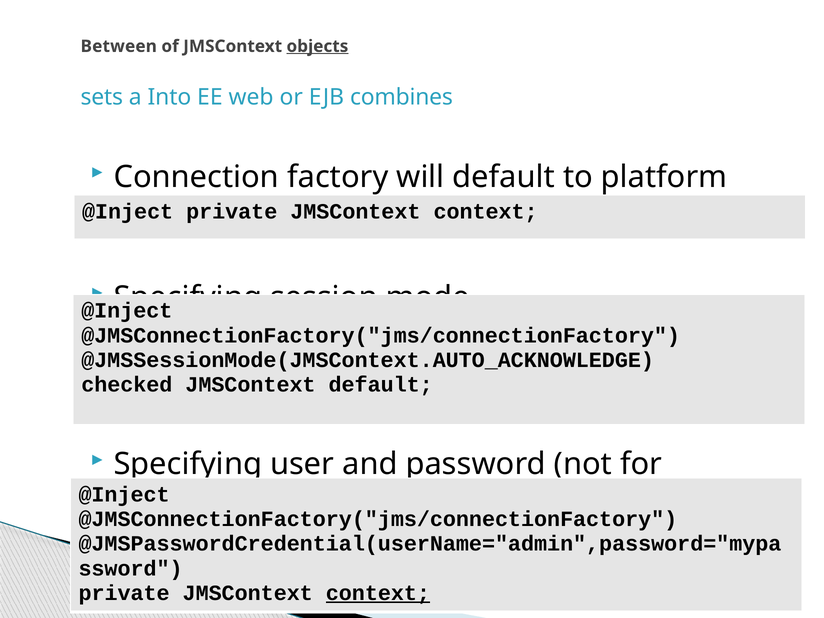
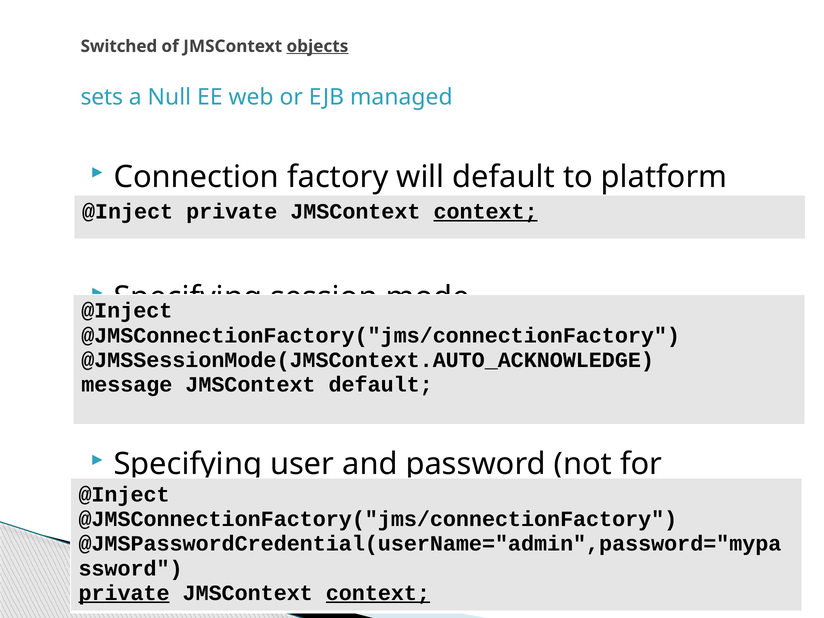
Between: Between -> Switched (119, 46)
Into: Into -> Null (169, 97)
combines: combines -> managed (401, 97)
context underline: none -> present (486, 211)
checked: checked -> message (127, 385)
private underline: none -> present (124, 593)
